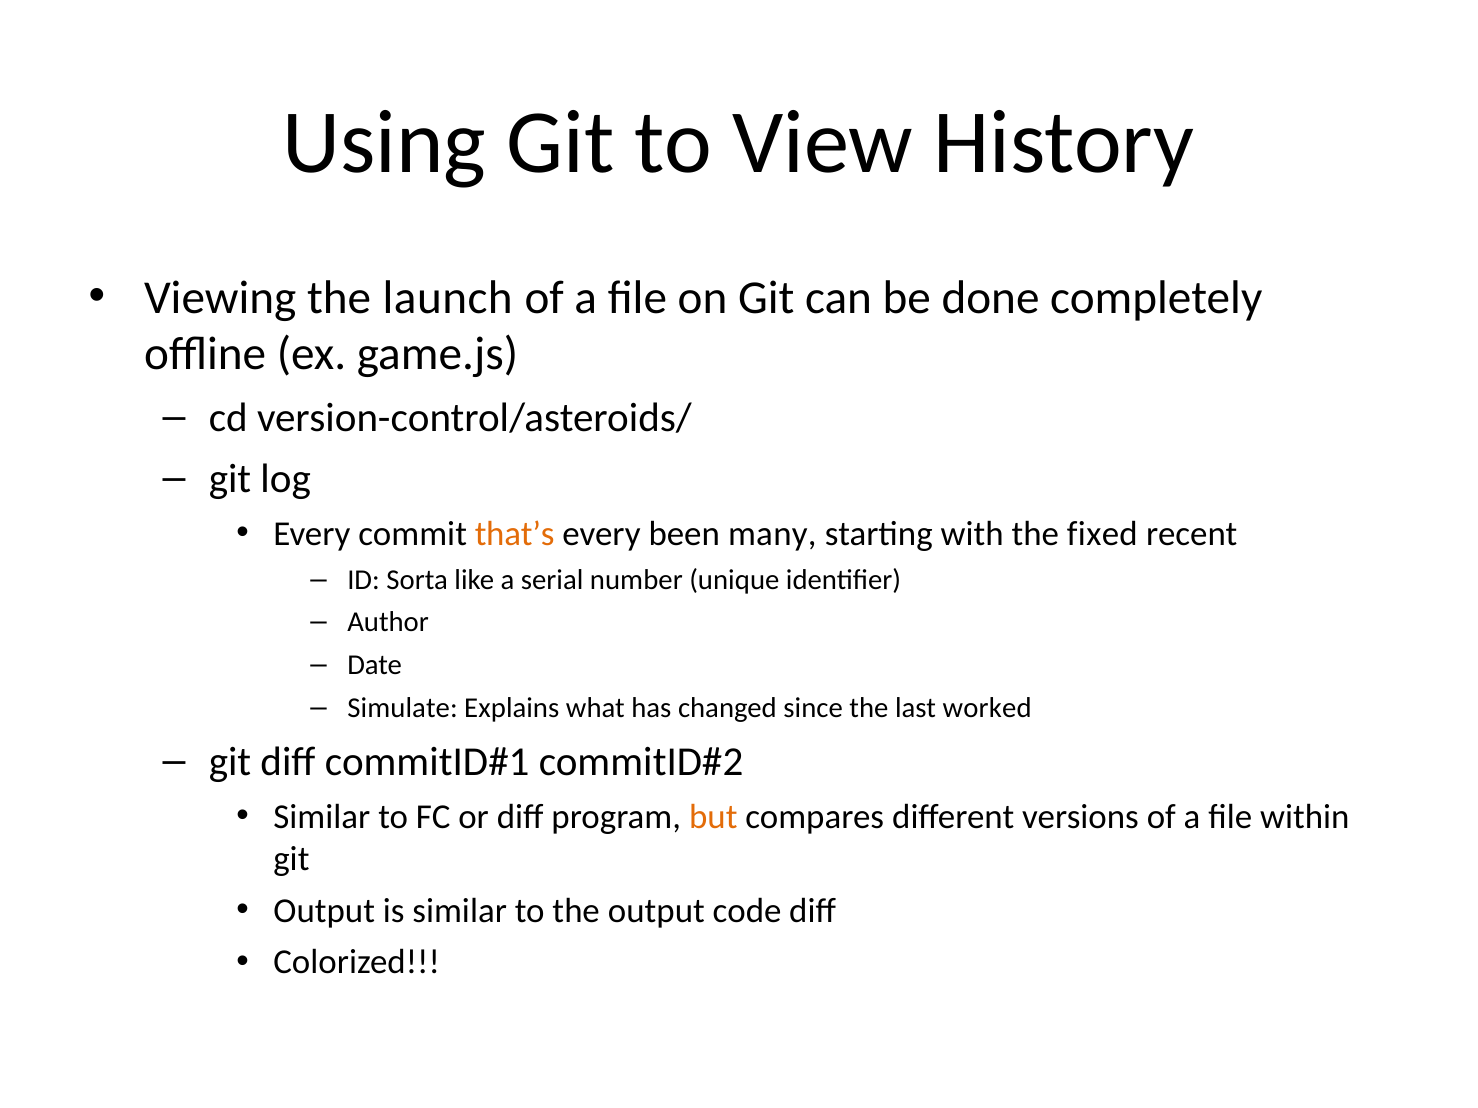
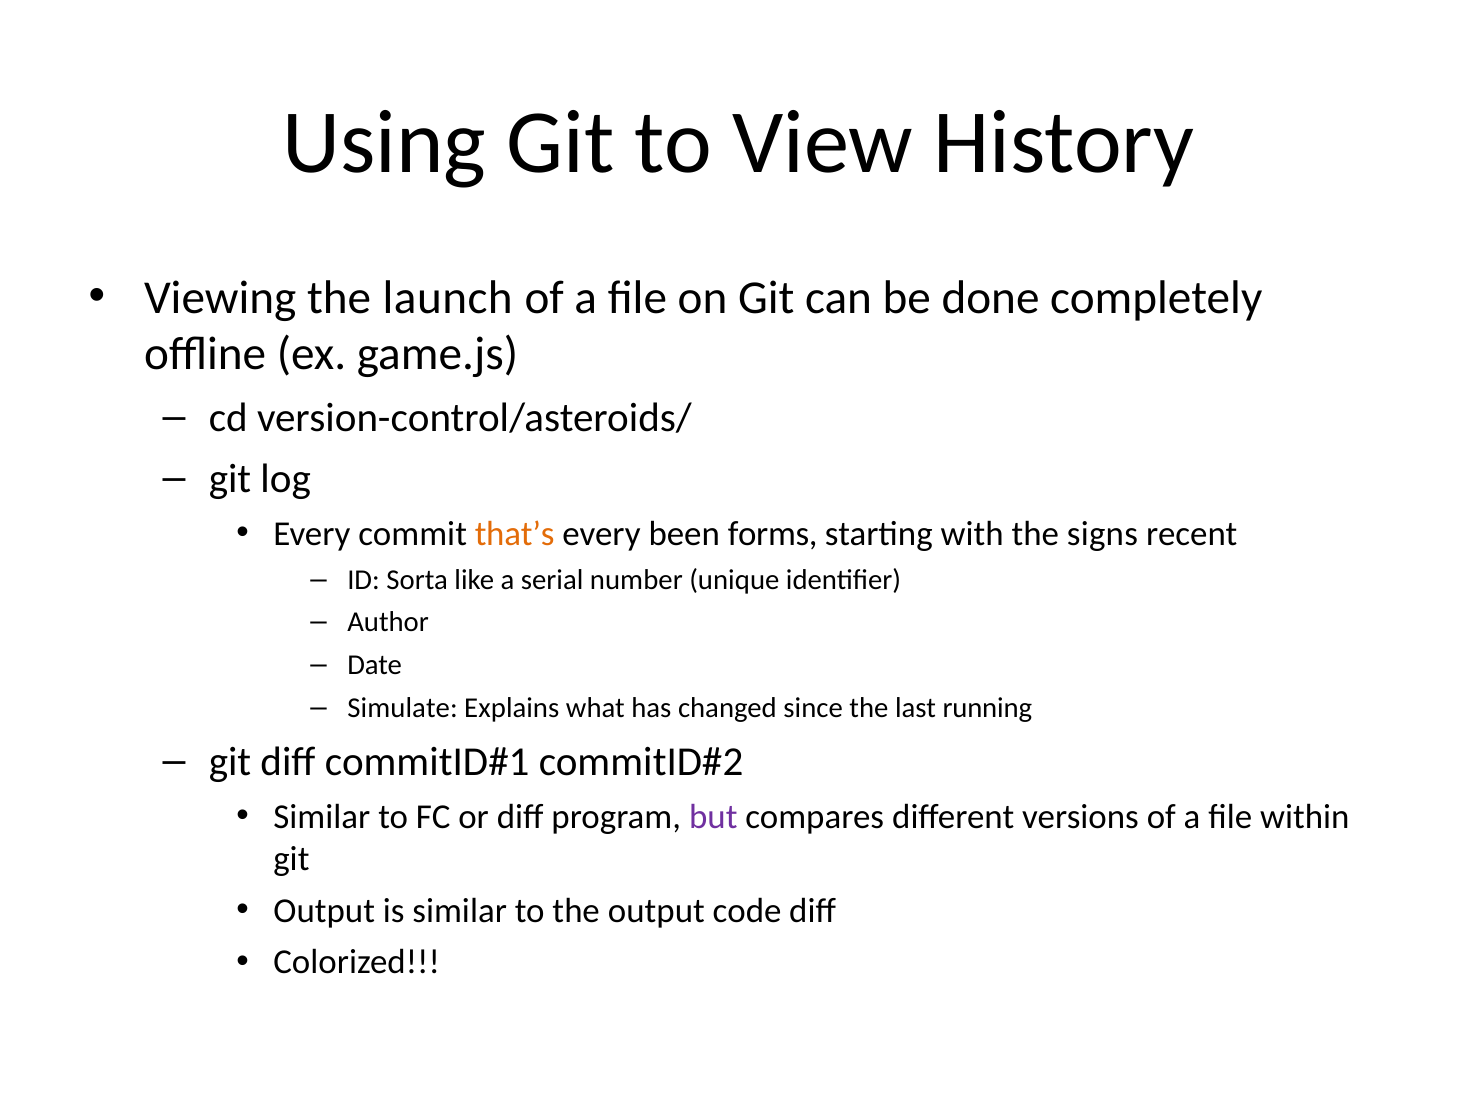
many: many -> forms (773, 534)
fixed: fixed -> signs (1102, 534)
worked: worked -> running (987, 708)
but colour: orange -> purple (713, 817)
